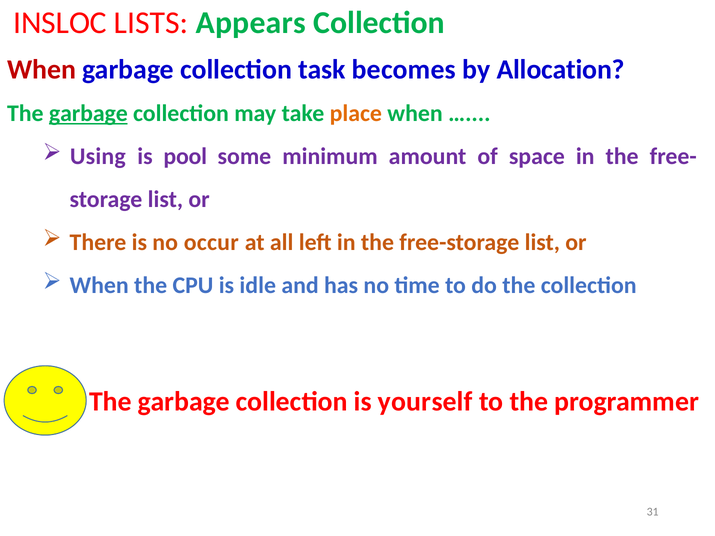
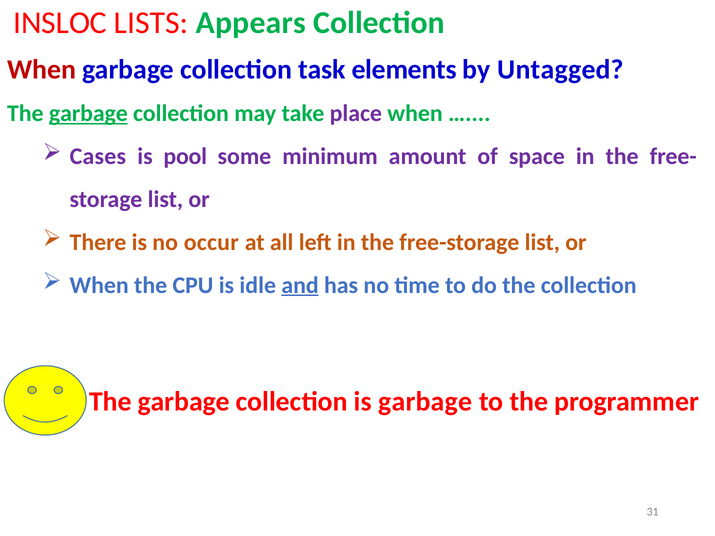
becomes: becomes -> elements (404, 70)
Allocation: Allocation -> Untagged (560, 70)
place colour: orange -> purple (356, 114)
Using: Using -> Cases (98, 157)
and underline: none -> present (300, 285)
is yourself: yourself -> garbage (425, 402)
